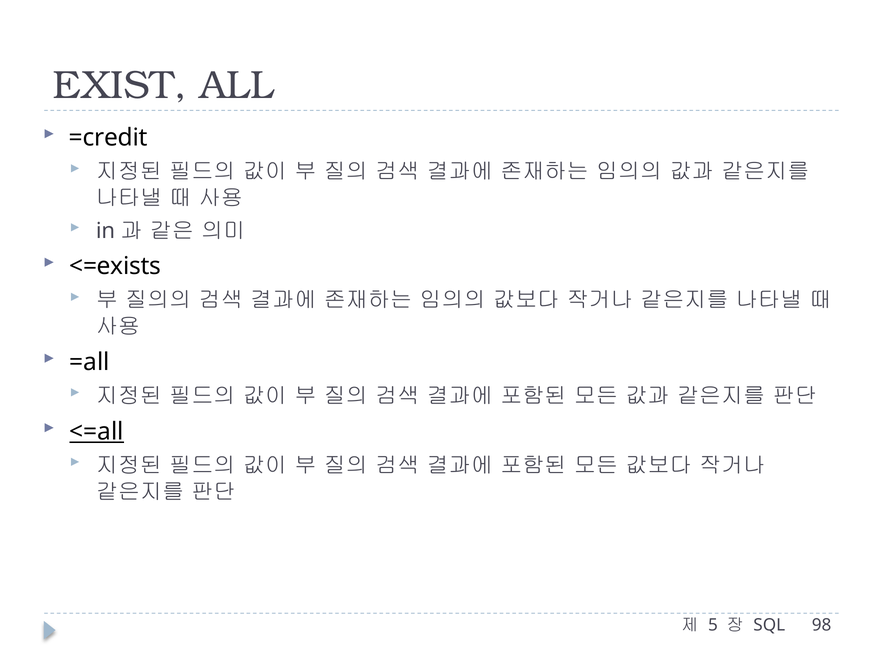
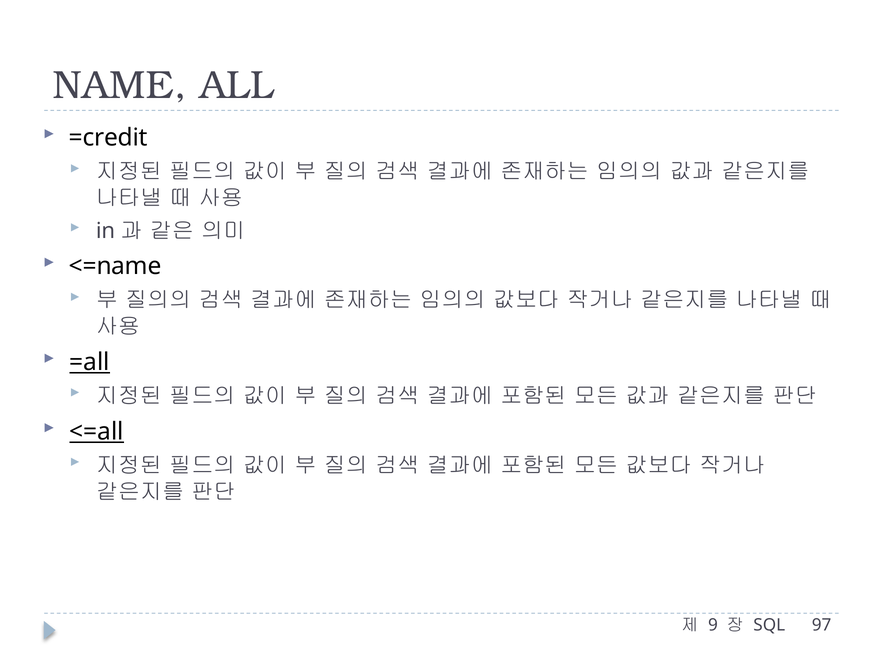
EXIST: EXIST -> NAME (120, 85)
<=exists: <=exists -> <=name (115, 266)
=all underline: none -> present (90, 362)
5: 5 -> 9 (713, 625)
98: 98 -> 97 (822, 625)
